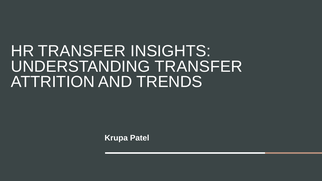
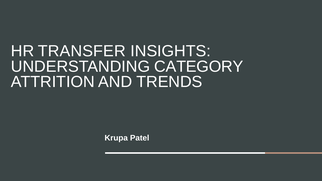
UNDERSTANDING TRANSFER: TRANSFER -> CATEGORY (199, 67)
